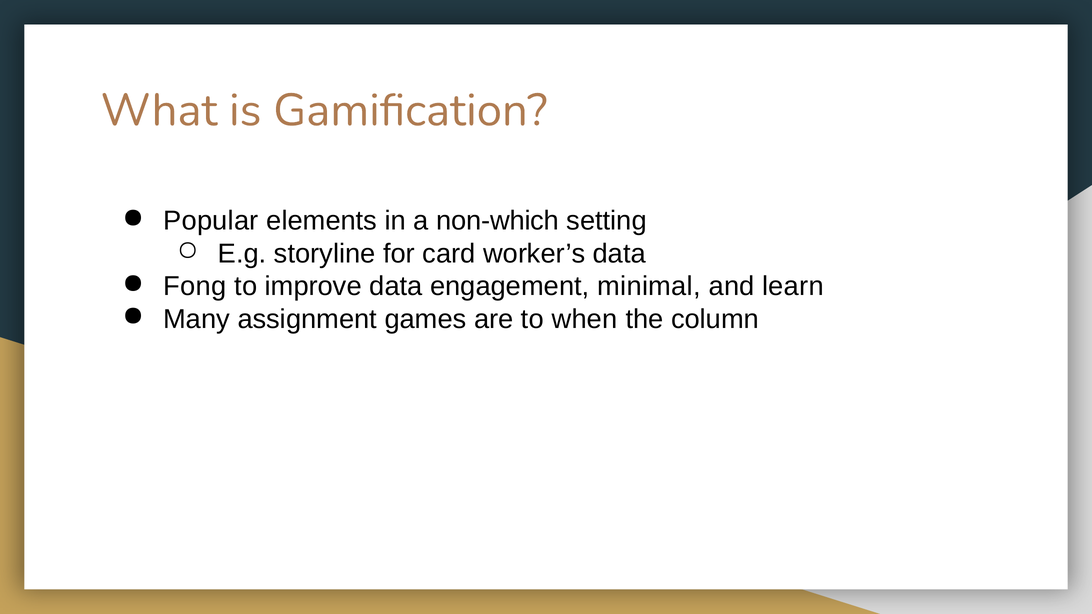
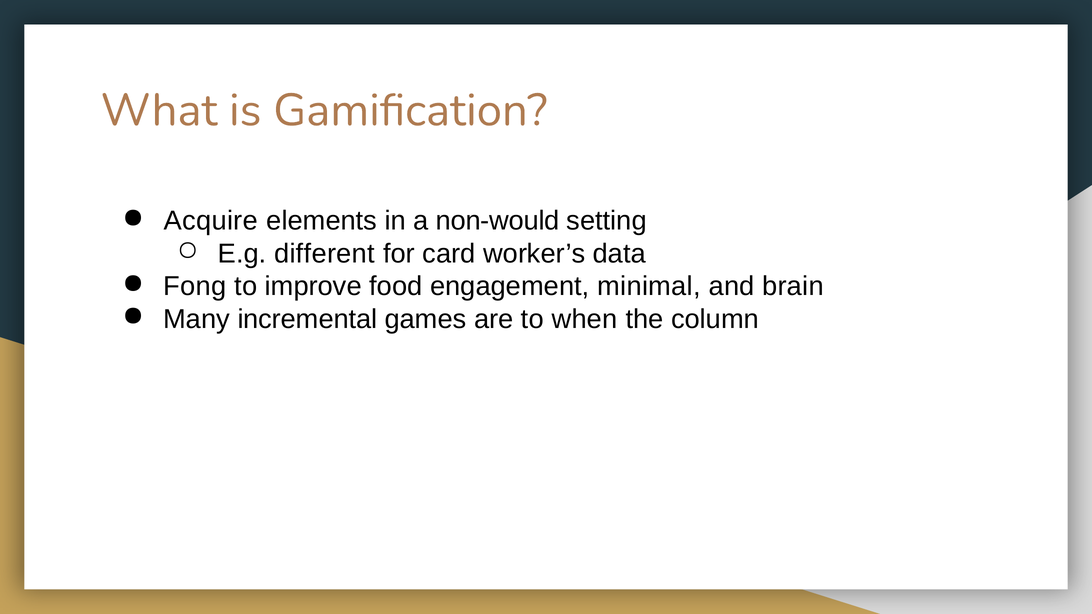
Popular: Popular -> Acquire (211, 221)
non-which: non-which -> non-would (498, 221)
storyline: storyline -> different (325, 254)
improve data: data -> food (396, 287)
learn: learn -> brain (793, 287)
assignment: assignment -> incremental (307, 319)
